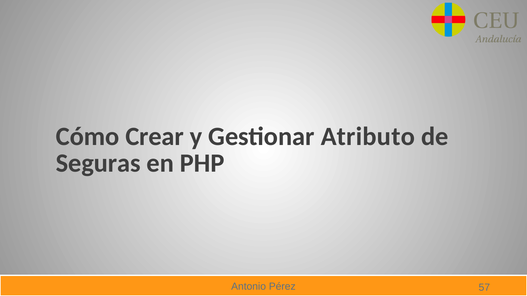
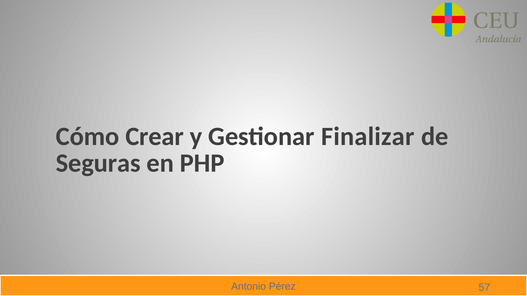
Atributo: Atributo -> Finalizar (368, 137)
